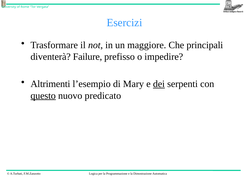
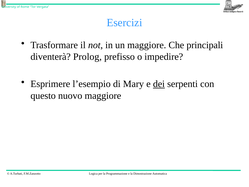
Failure: Failure -> Prolog (87, 57)
Altrimenti: Altrimenti -> Esprimere (50, 84)
questo underline: present -> none (43, 95)
nuovo predicato: predicato -> maggiore (103, 95)
